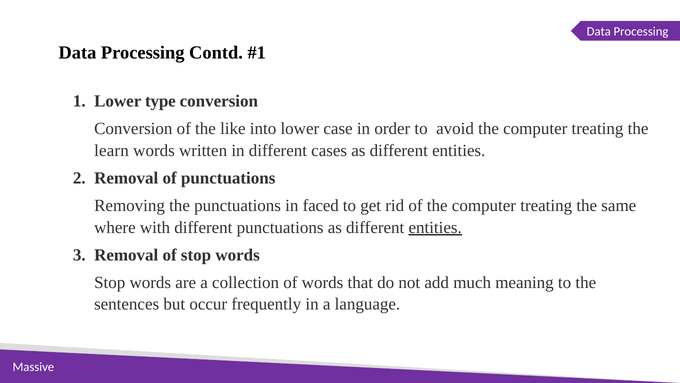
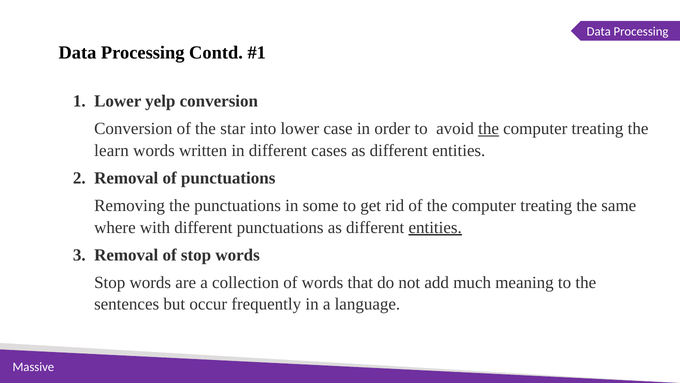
type: type -> yelp (160, 101)
like: like -> star (233, 128)
the underline: none -> present (489, 128)
faced: faced -> some (321, 205)
